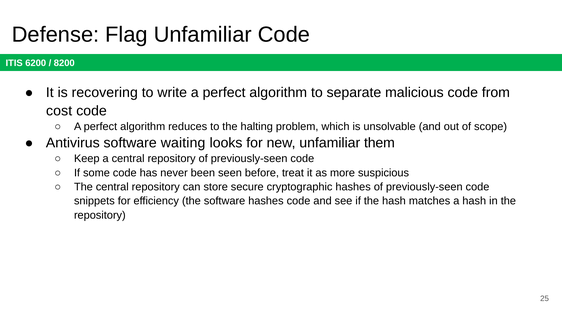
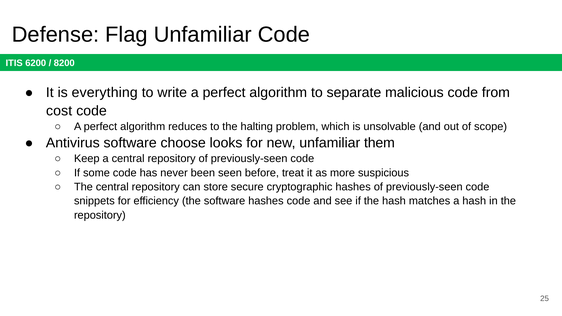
recovering: recovering -> everything (105, 93)
waiting: waiting -> choose (183, 143)
